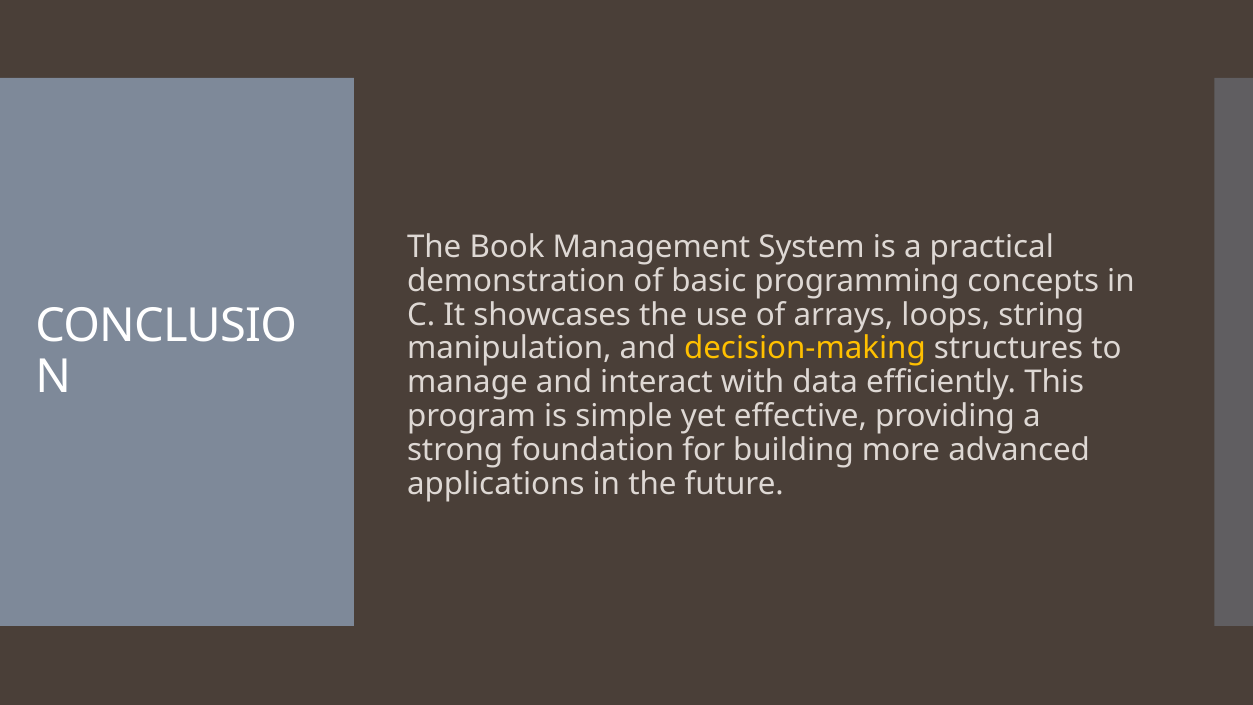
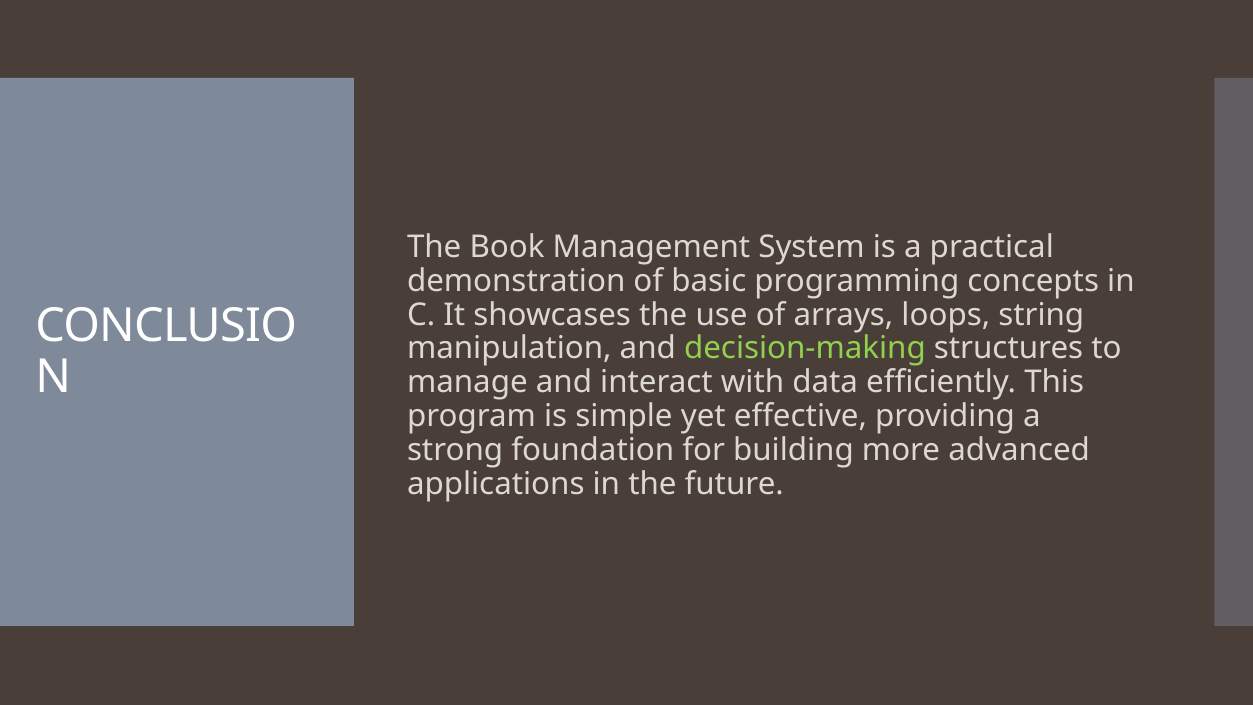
decision-making colour: yellow -> light green (805, 348)
